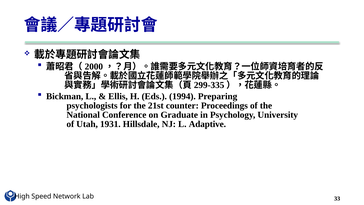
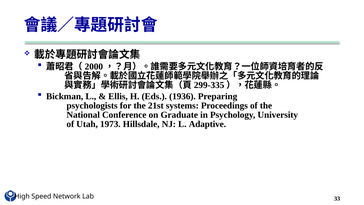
1994: 1994 -> 1936 (182, 96)
counter: counter -> systems (182, 106)
1931: 1931 -> 1973 (110, 124)
